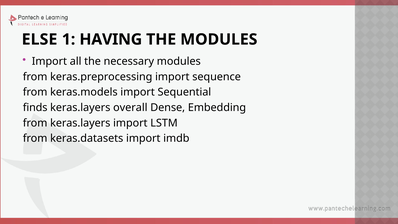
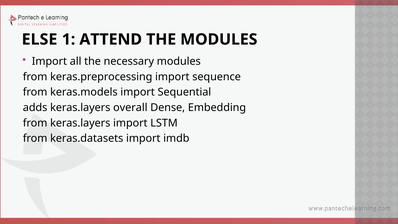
HAVING: HAVING -> ATTEND (111, 39)
finds: finds -> adds (35, 107)
